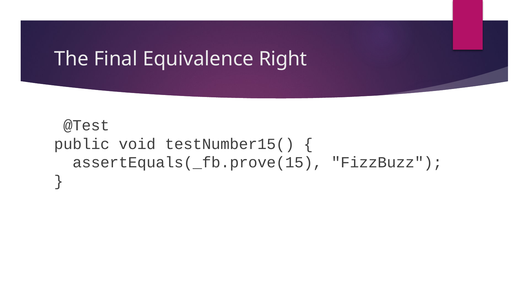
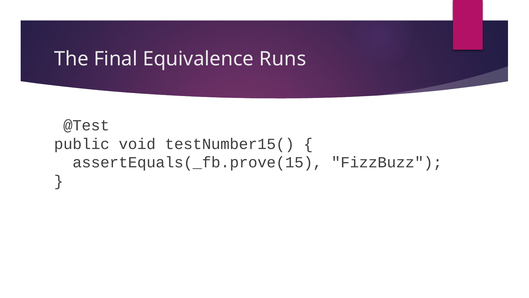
Right: Right -> Runs (283, 59)
